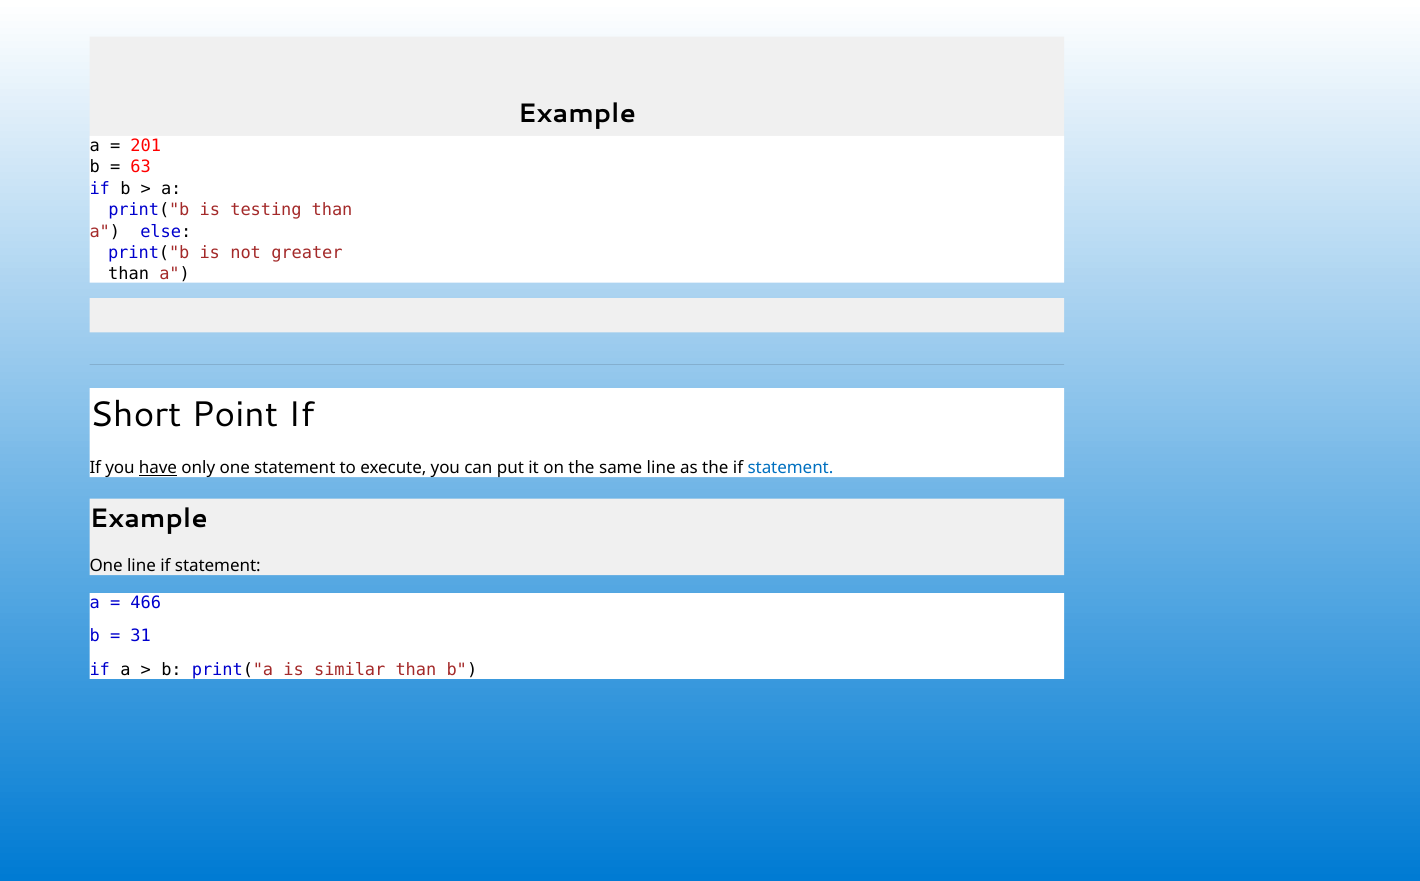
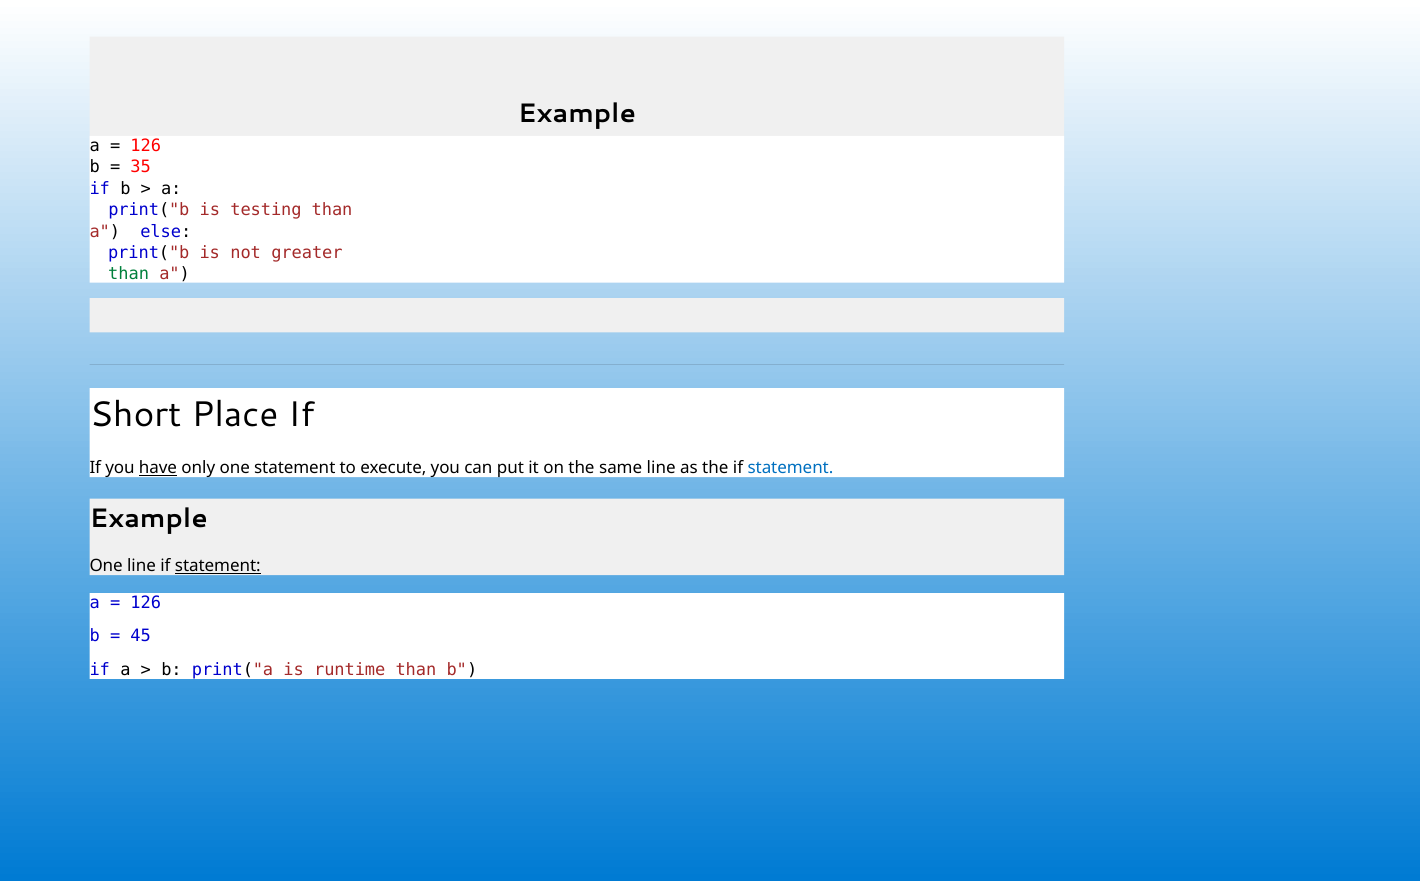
201: 201 -> 126 (146, 146)
63: 63 -> 35 (141, 167)
than colour: black -> green (129, 274)
Point: Point -> Place (235, 415)
statement underline: none -> present (218, 566)
466: 466 -> 126 (146, 603)
31: 31 -> 45 (141, 636)
similar: similar -> runtime (350, 670)
